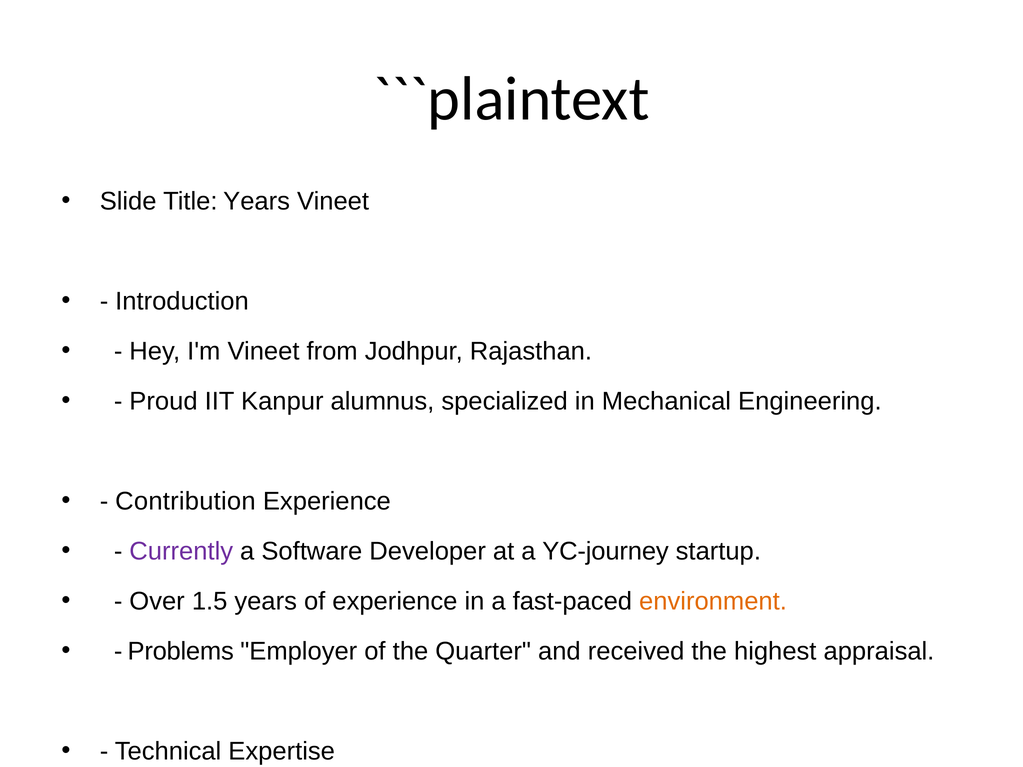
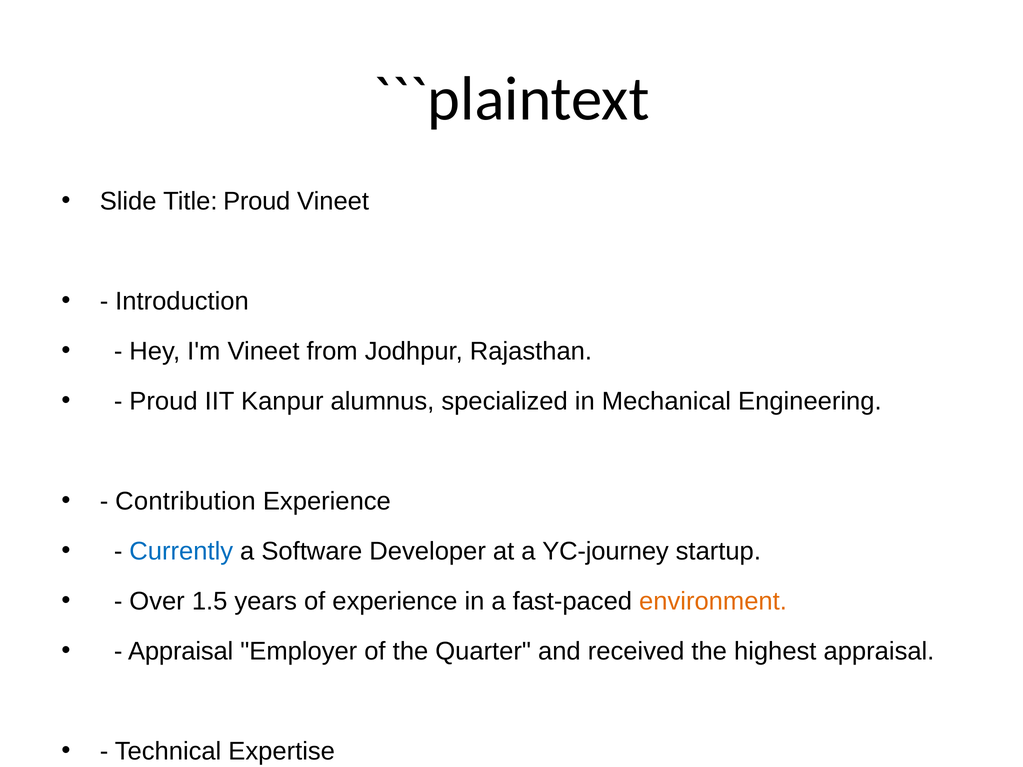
Title Years: Years -> Proud (257, 201)
Currently colour: purple -> blue (181, 551)
Problems: Problems -> Appraisal (181, 651)
